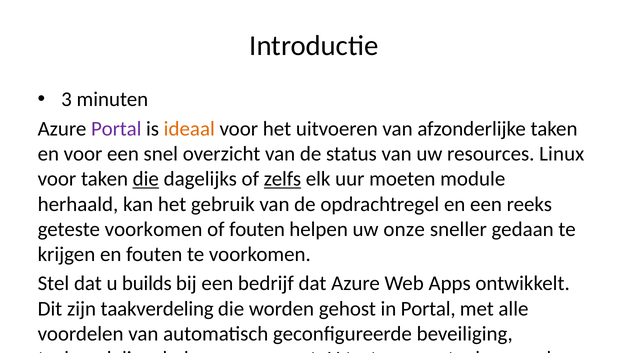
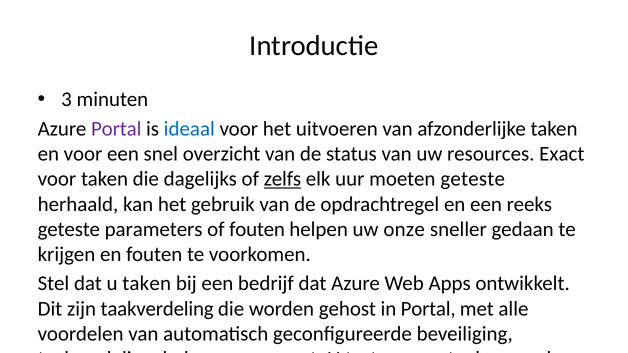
ideaal colour: orange -> blue (189, 129)
resources Linux: Linux -> Exact (562, 154)
die underline: present -> none (146, 179)
moeten module: module -> geteste (473, 179)
geteste voorkomen: voorkomen -> parameters (154, 229)
u builds: builds -> taken (147, 284)
